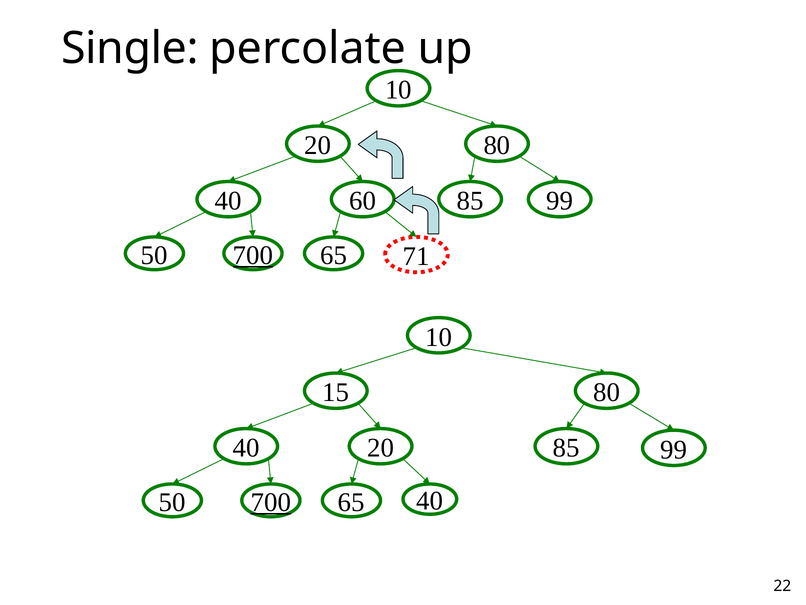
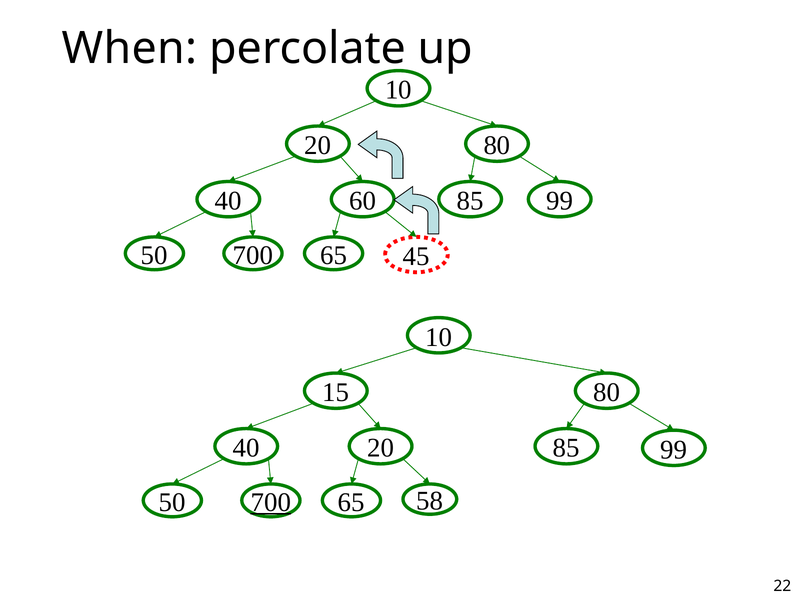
Single: Single -> When (130, 48)
700 underline: present -> none (253, 255)
71: 71 -> 45 (416, 256)
65 40: 40 -> 58 (430, 501)
